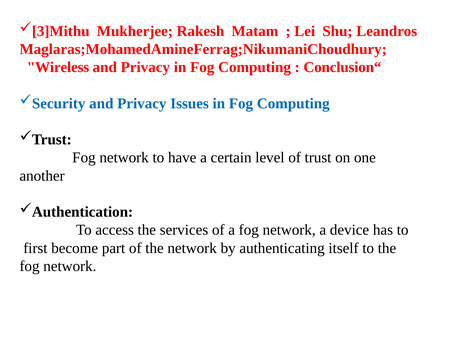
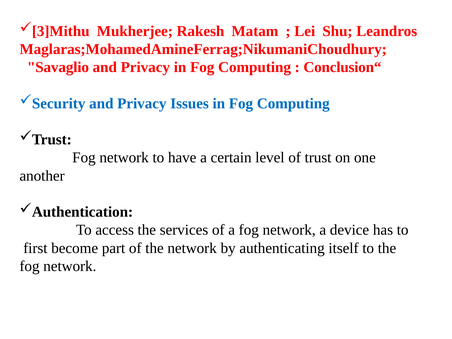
Wireless: Wireless -> Savaglio (58, 67)
